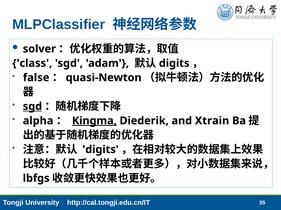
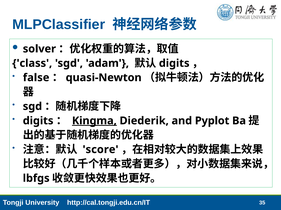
sgd underline: present -> none (32, 107)
alpha: alpha -> digits (38, 121)
Xtrain: Xtrain -> Pyplot (212, 121)
digits: digits -> score (101, 150)
